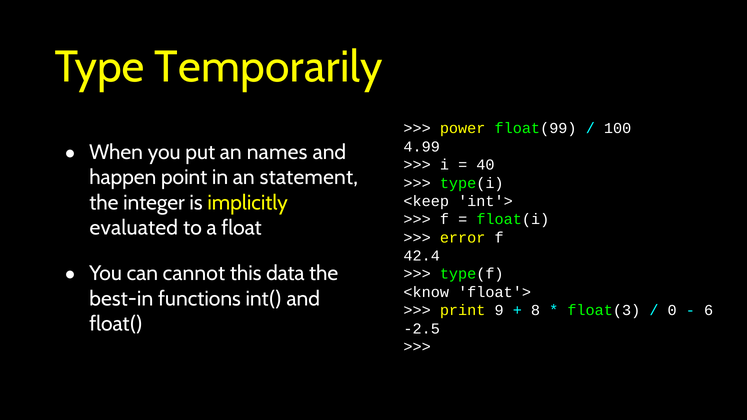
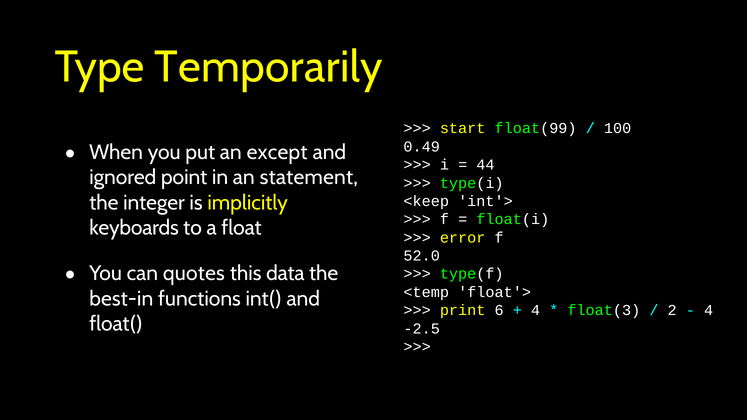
power: power -> start (463, 129)
names: names -> except (277, 152)
4.99: 4.99 -> 0.49 (422, 147)
40: 40 -> 44 (485, 165)
happen: happen -> ignored (123, 177)
evaluated: evaluated -> keyboards (134, 228)
42.4: 42.4 -> 52.0 (422, 256)
cannot: cannot -> quotes (194, 274)
<know: <know -> <temp (426, 292)
9: 9 -> 6 (499, 310)
8: 8 -> 4 (536, 310)
0: 0 -> 2 (672, 310)
6: 6 -> 4 (709, 310)
